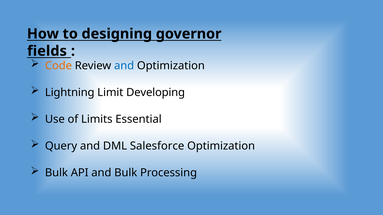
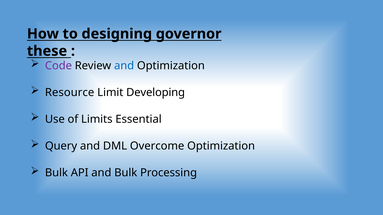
fields: fields -> these (47, 51)
Code colour: orange -> purple (58, 66)
Lightning: Lightning -> Resource (70, 93)
Salesforce: Salesforce -> Overcome (157, 146)
